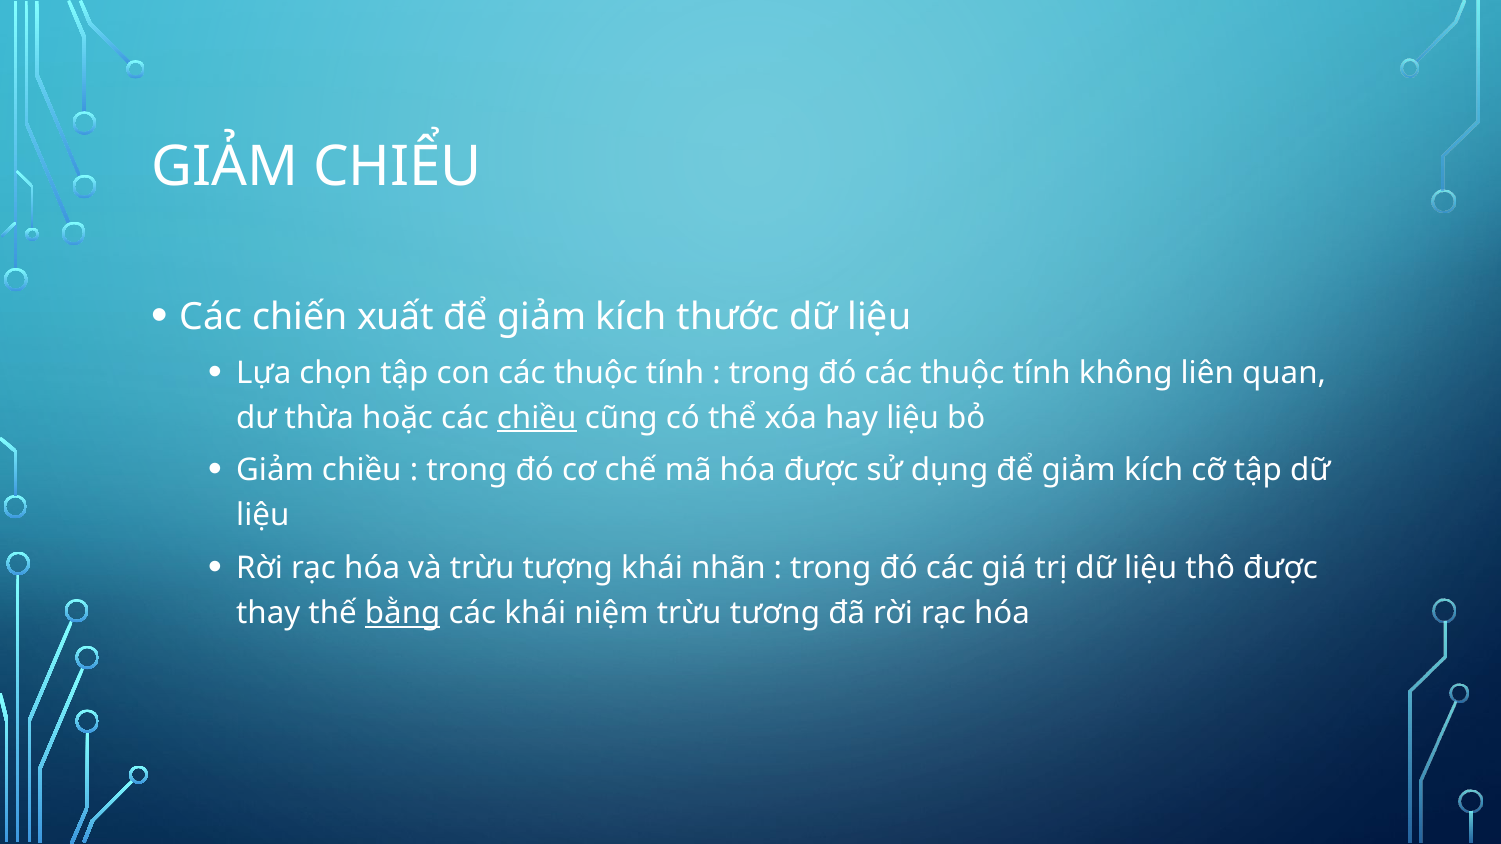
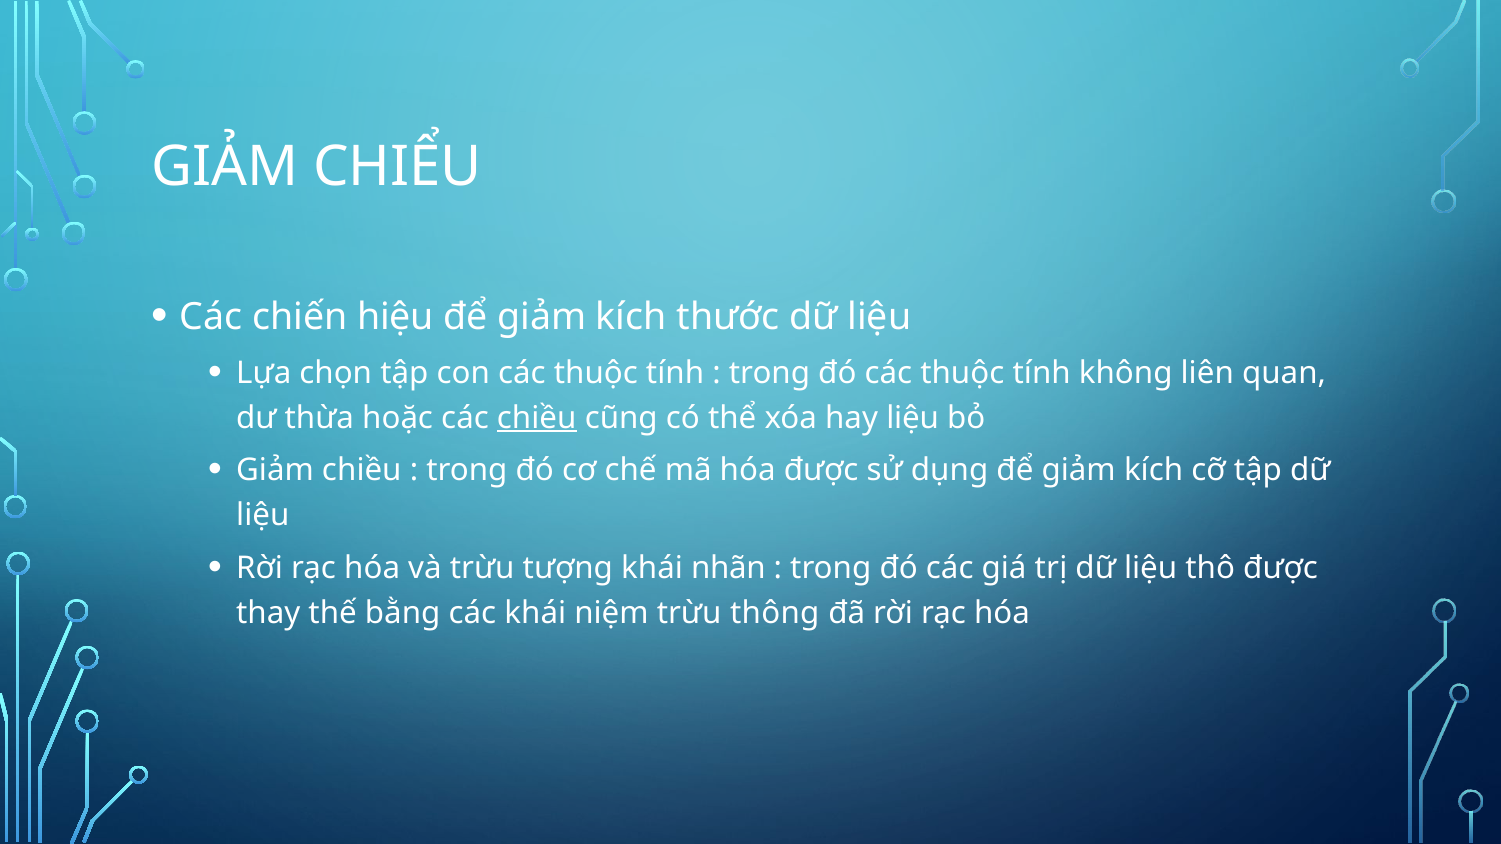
xuất: xuất -> hiệu (396, 317)
bằng underline: present -> none (403, 614)
tương: tương -> thông (775, 614)
